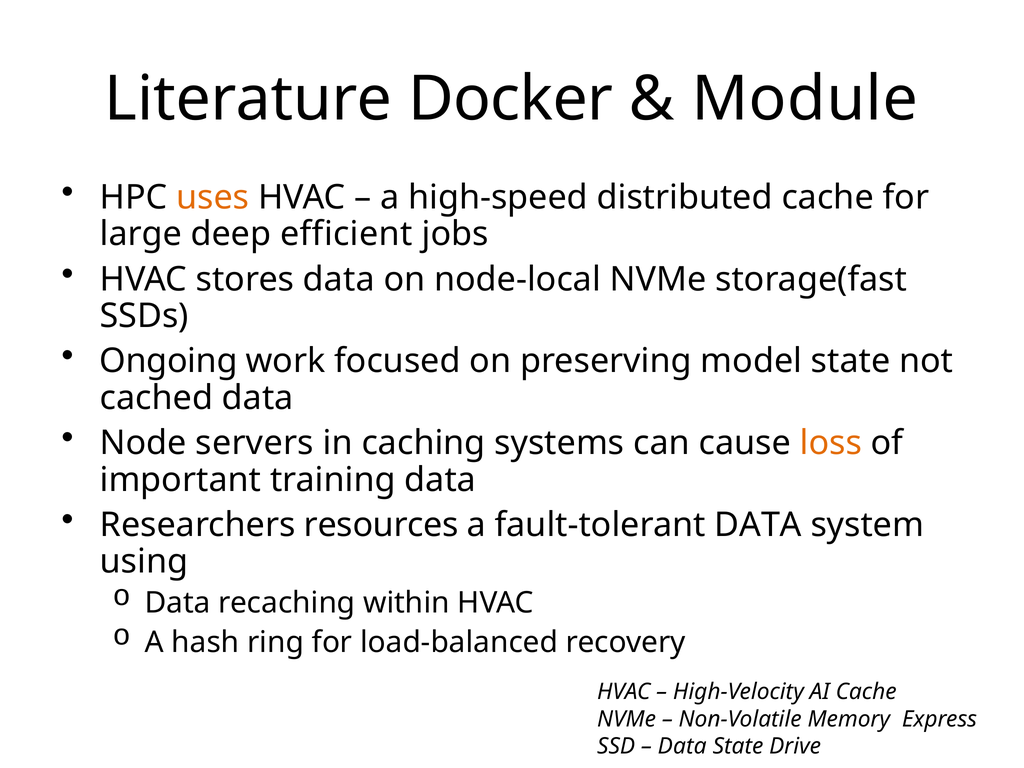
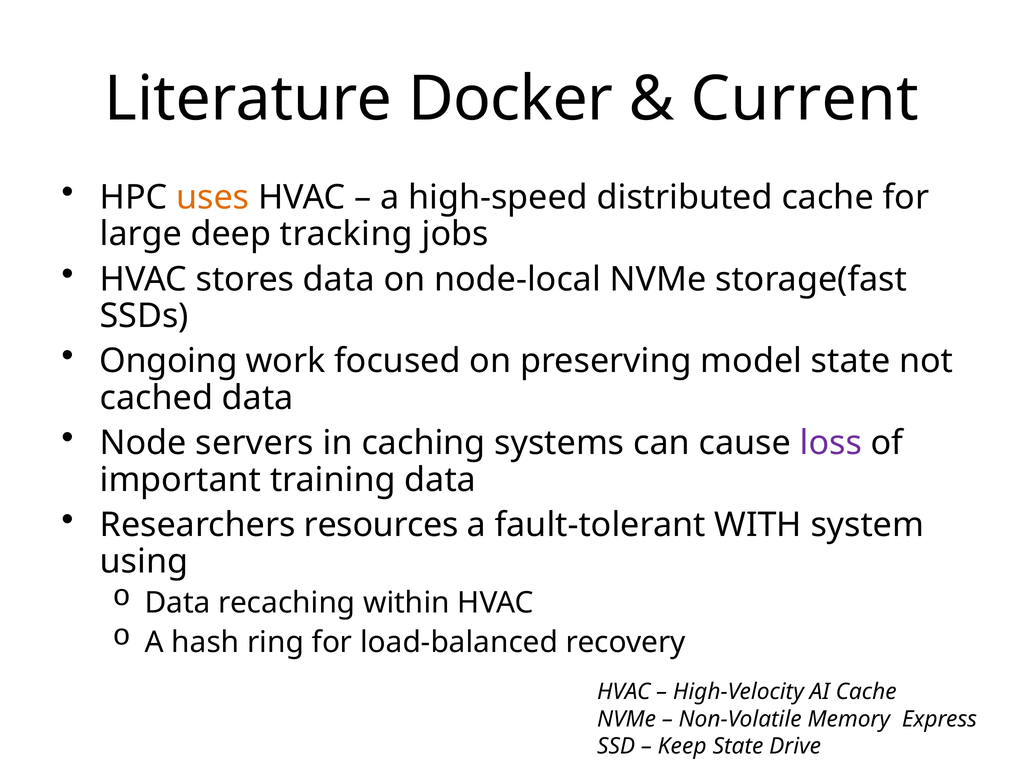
Module: Module -> Current (805, 99)
efficient: efficient -> tracking (346, 234)
loss colour: orange -> purple (831, 443)
fault-tolerant DATA: DATA -> WITH (758, 525)
Data: Data -> Keep (682, 746)
